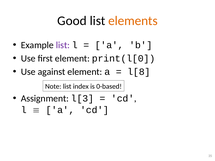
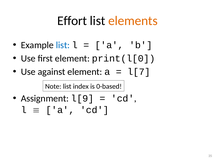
Good: Good -> Effort (72, 21)
list colour: purple -> blue (63, 45)
l[8: l[8 -> l[7 (139, 72)
l[3: l[3 -> l[9 (82, 99)
